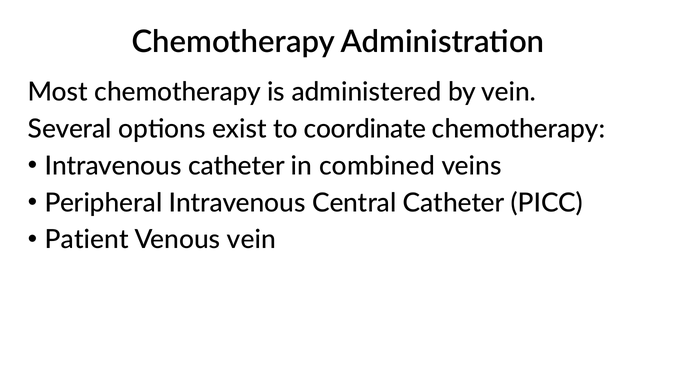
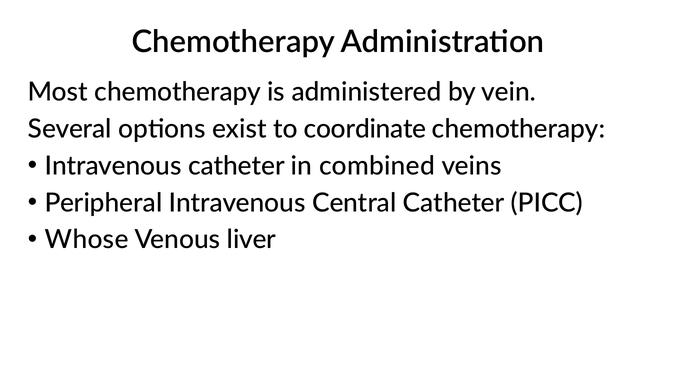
Patient: Patient -> Whose (87, 240)
Venous vein: vein -> liver (252, 240)
